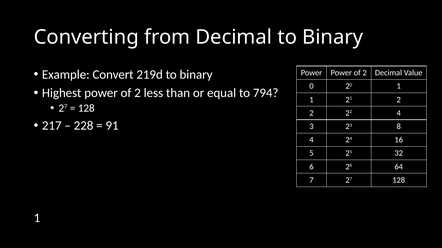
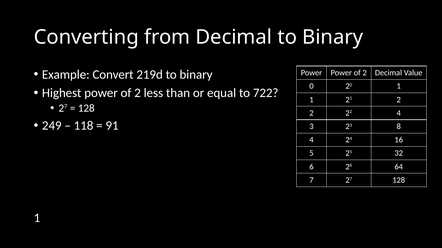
794: 794 -> 722 (266, 93)
217: 217 -> 249 (52, 126)
228: 228 -> 118 (84, 126)
